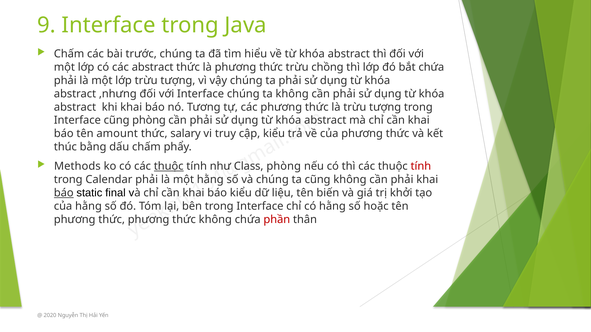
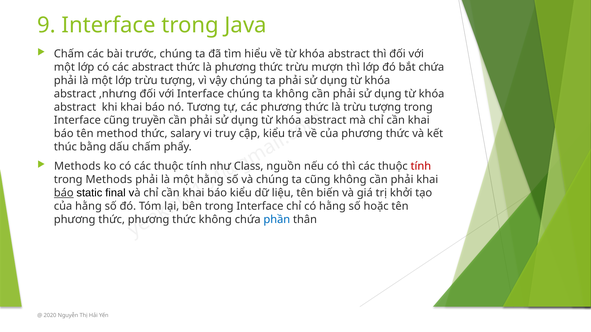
chồng: chồng -> mượn (327, 67)
cũng phòng: phòng -> truyền (149, 120)
amount: amount -> method (117, 134)
thuộc underline: present -> none (169, 167)
phòng: phòng -> nguồn (284, 167)
trong Calendar: Calendar -> Methods (109, 180)
phần colour: red -> blue (277, 220)
